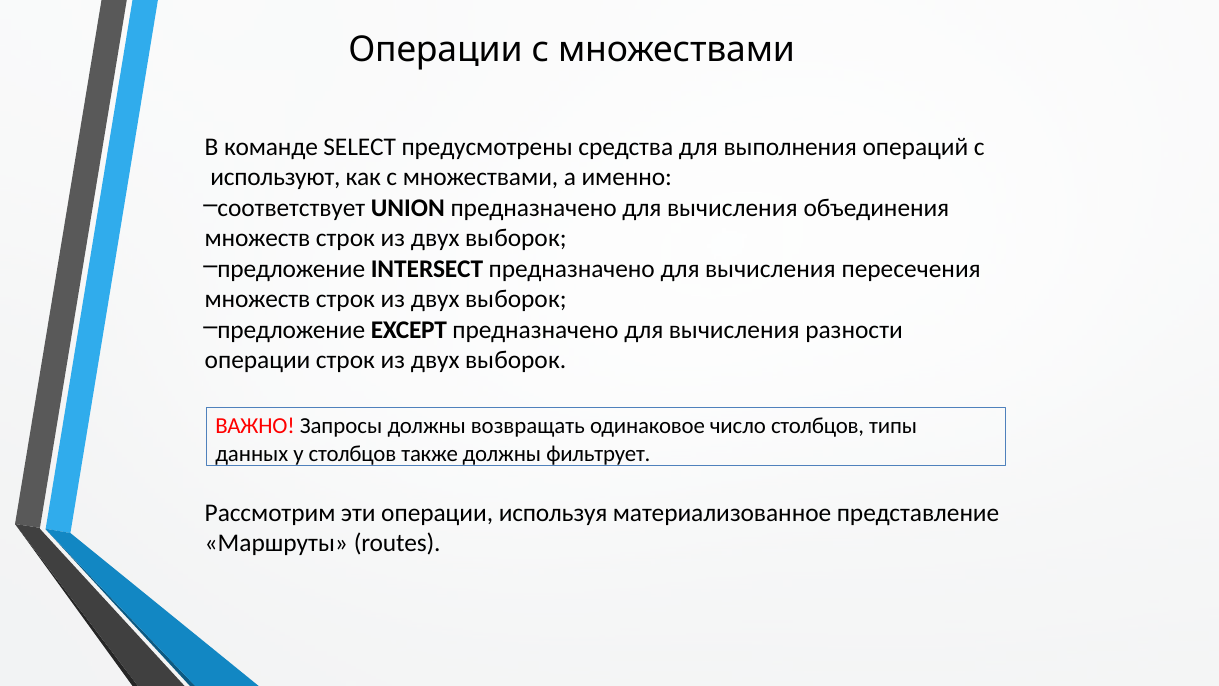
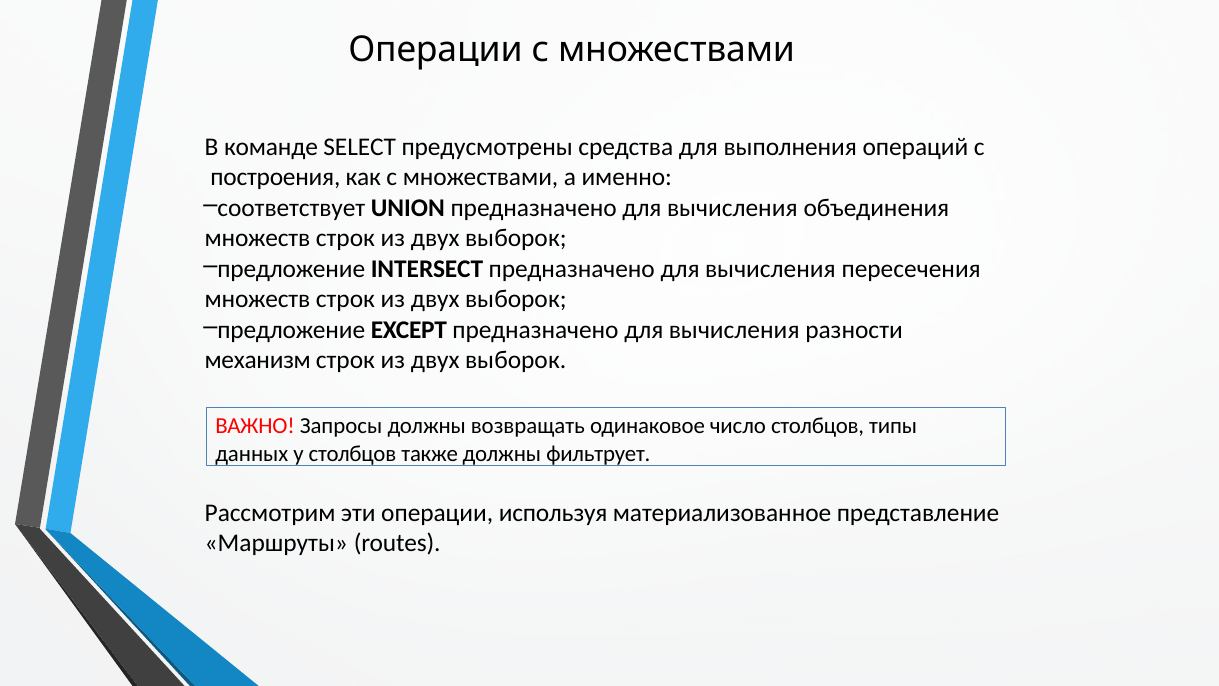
используют: используют -> построения (275, 177)
операции: операции -> механизм (258, 360)
